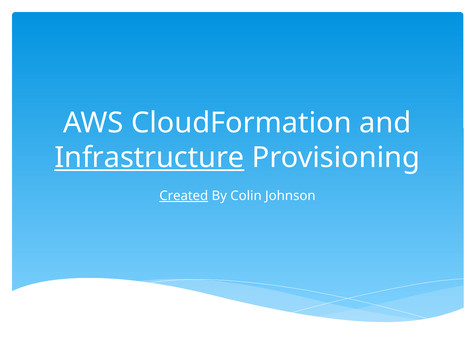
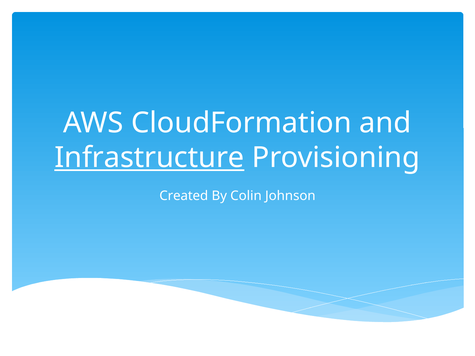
Created underline: present -> none (184, 196)
